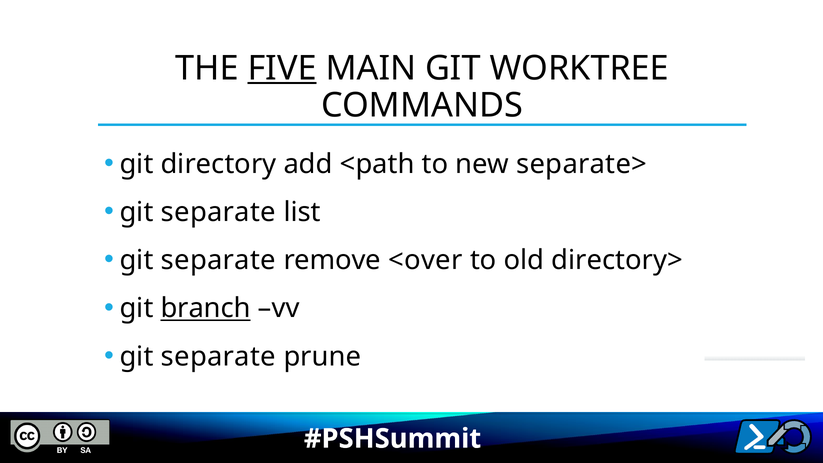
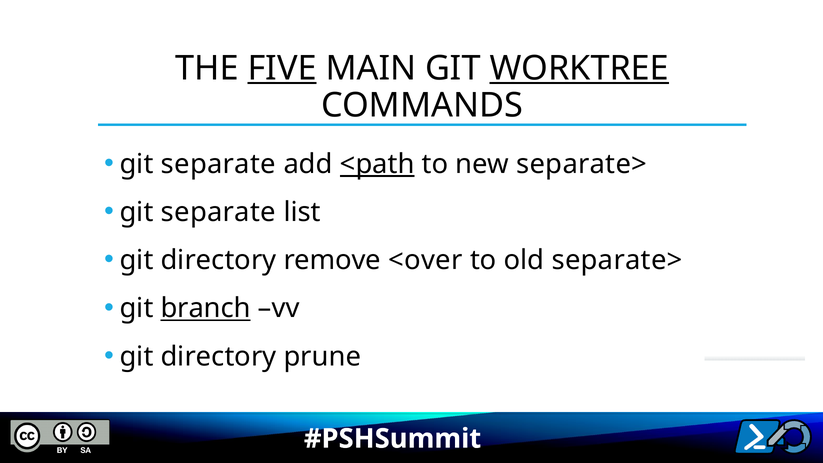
WORKTREE underline: none -> present (579, 68)
directory: directory -> separate (218, 164)
<path underline: none -> present (377, 164)
separate: separate -> directory (218, 260)
old directory>: directory> -> separate> (617, 260)
separate: separate -> directory (218, 356)
